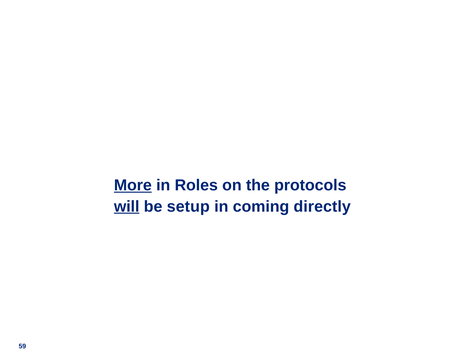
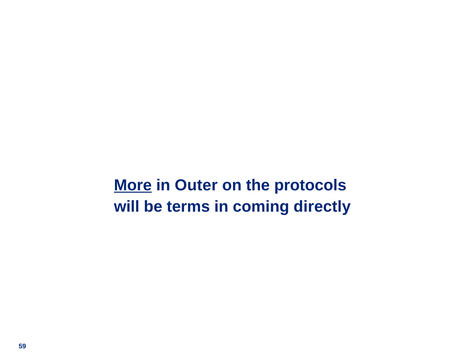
Roles: Roles -> Outer (196, 185)
will underline: present -> none (127, 206)
setup: setup -> terms (188, 206)
